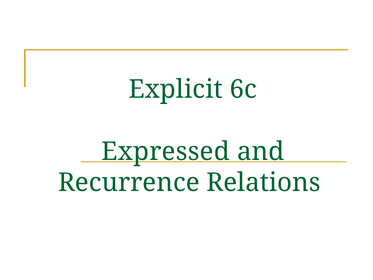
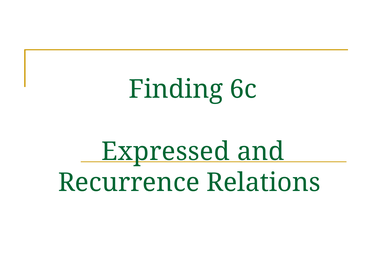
Explicit: Explicit -> Finding (176, 89)
